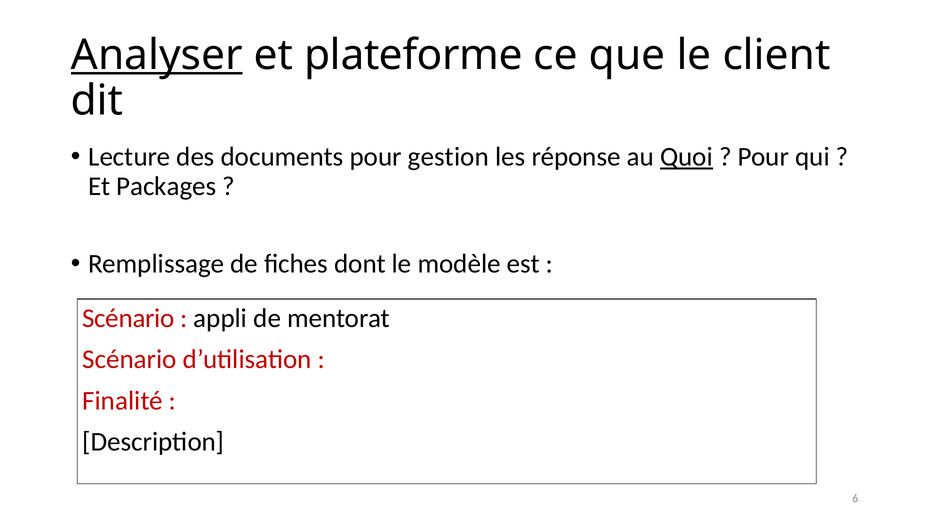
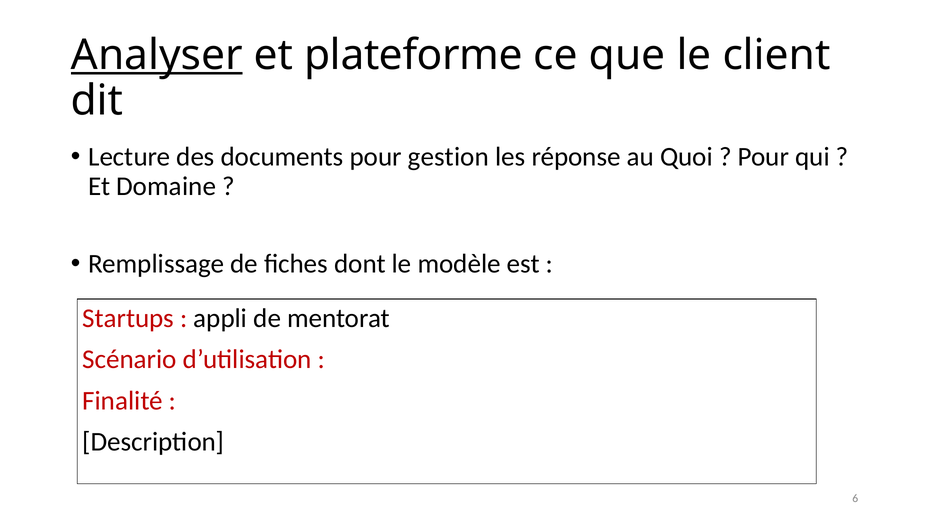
Quoi underline: present -> none (687, 157)
Packages: Packages -> Domaine (166, 186)
Scénario: Scénario -> Startups (128, 319)
